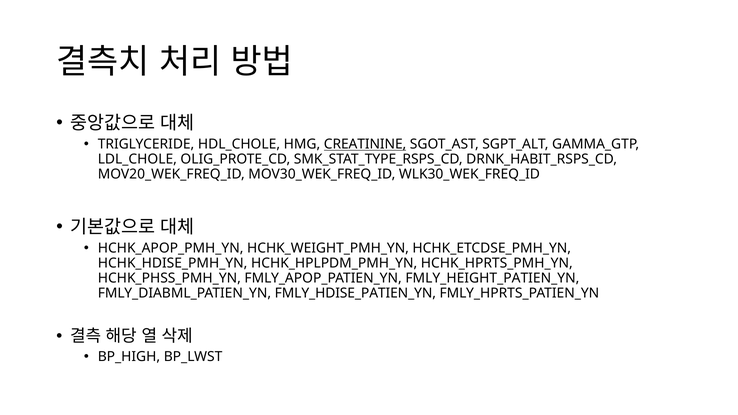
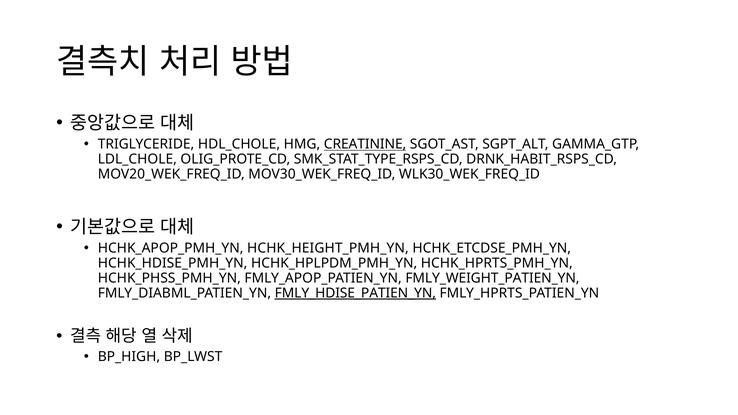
HCHK_WEIGHT_PMH_YN: HCHK_WEIGHT_PMH_YN -> HCHK_HEIGHT_PMH_YN (328, 248)
FMLY_HEIGHT_PATIEN_YN: FMLY_HEIGHT_PATIEN_YN -> FMLY_WEIGHT_PATIEN_YN (492, 278)
FMLY_HDISE_PATIEN_YN underline: none -> present (355, 293)
